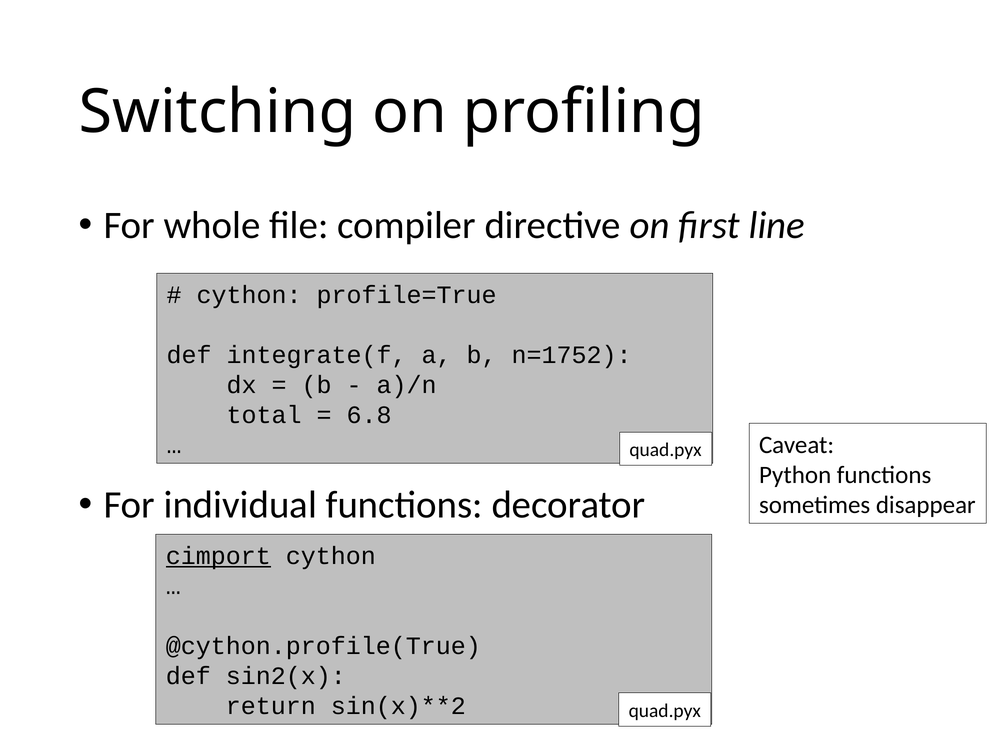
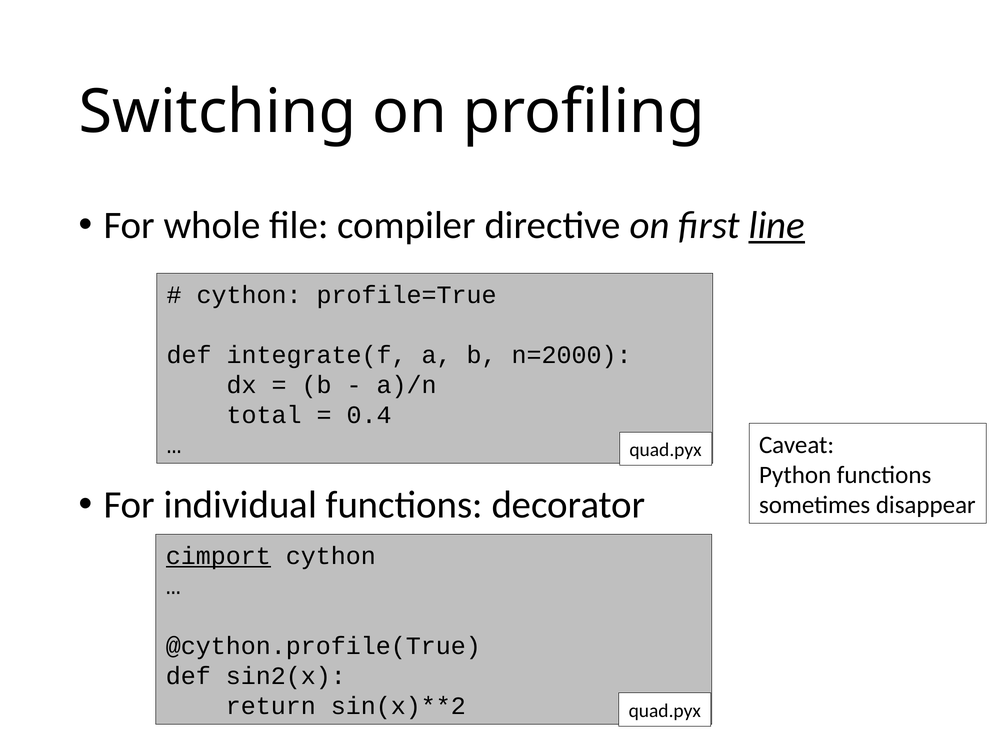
line underline: none -> present (777, 225)
n=1752: n=1752 -> n=2000 (572, 355)
6.8: 6.8 -> 0.4 (369, 415)
